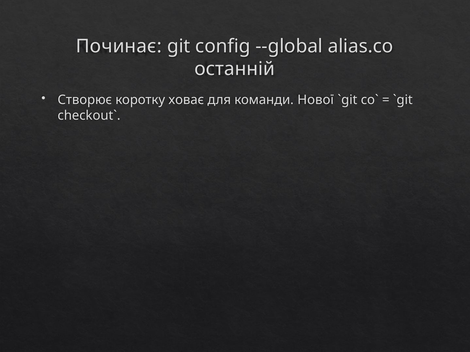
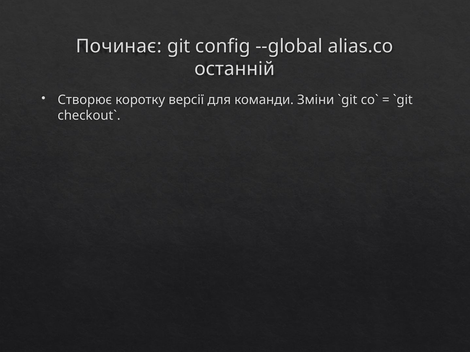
ховає: ховає -> версії (186, 100)
Нової: Нової -> Зміни (316, 100)
